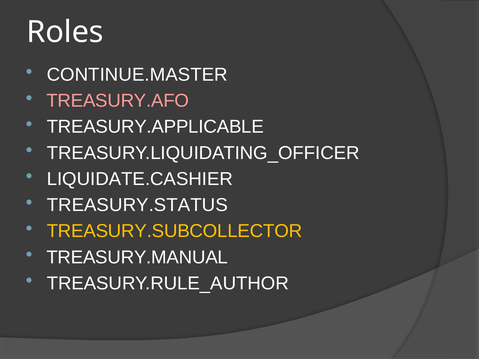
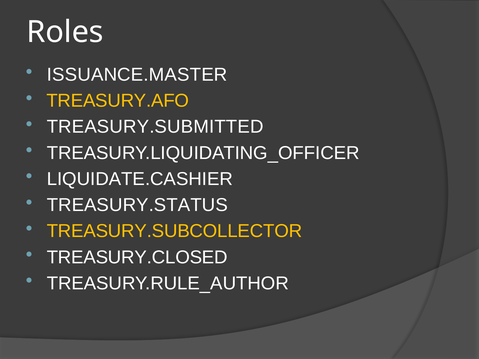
CONTINUE.MASTER: CONTINUE.MASTER -> ISSUANCE.MASTER (137, 75)
TREASURY.AFO colour: pink -> yellow (118, 101)
TREASURY.APPLICABLE: TREASURY.APPLICABLE -> TREASURY.SUBMITTED (155, 127)
TREASURY.MANUAL: TREASURY.MANUAL -> TREASURY.CLOSED (137, 257)
